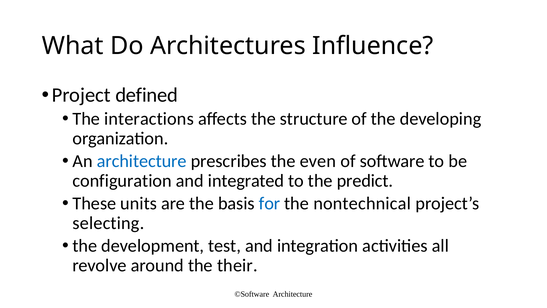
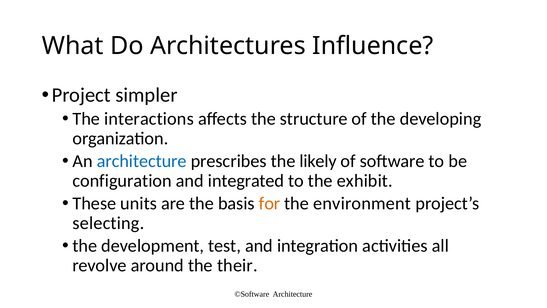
defined: defined -> simpler (146, 95)
even: even -> likely (318, 161)
predict: predict -> exhibit (365, 181)
for colour: blue -> orange (270, 203)
nontechnical: nontechnical -> environment (362, 203)
